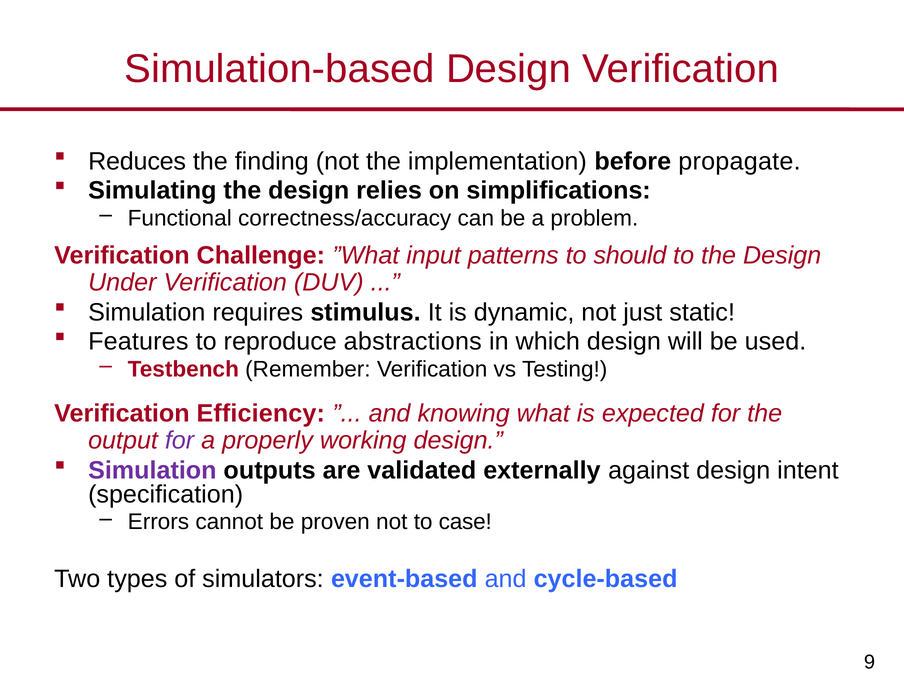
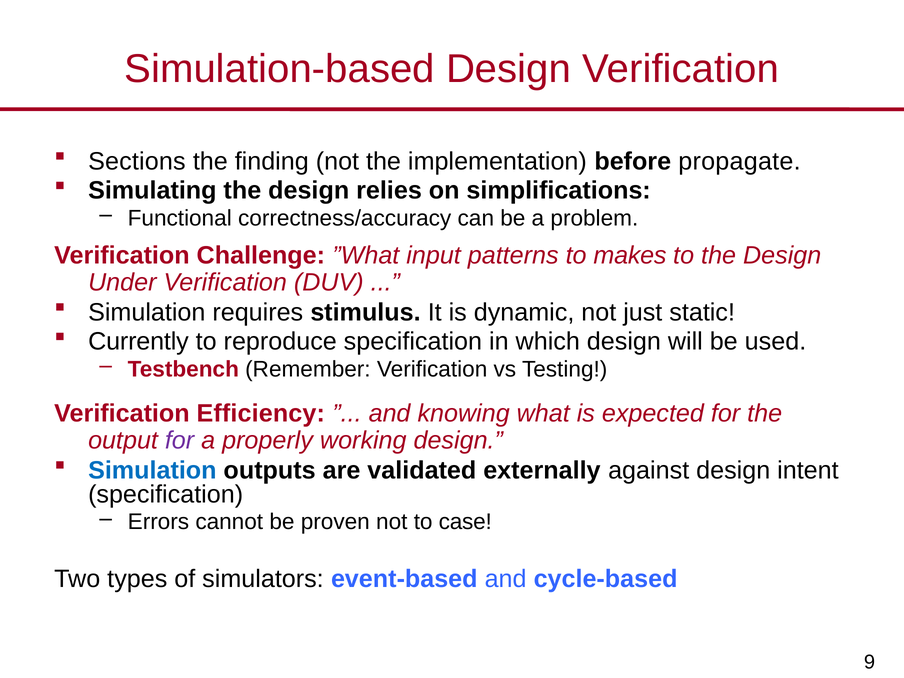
Reduces: Reduces -> Sections (137, 161)
should: should -> makes (630, 256)
Features: Features -> Currently (138, 342)
reproduce abstractions: abstractions -> specification (413, 342)
Simulation colour: purple -> blue (152, 470)
